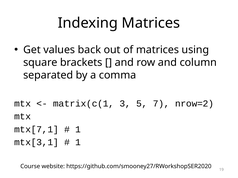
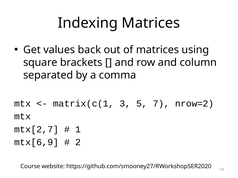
mtx[7,1: mtx[7,1 -> mtx[2,7 (36, 130)
mtx[3,1: mtx[3,1 -> mtx[6,9 (36, 143)
1: 1 -> 2 (78, 143)
